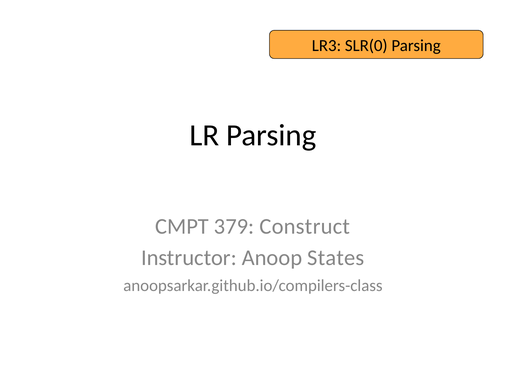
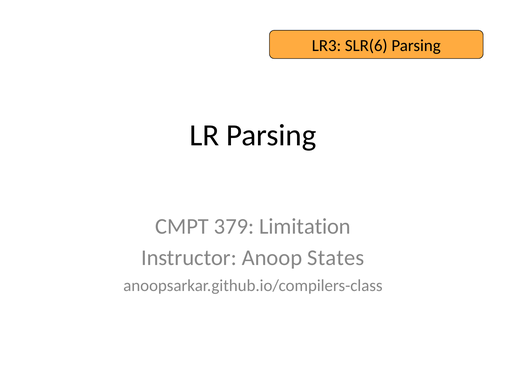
SLR(0: SLR(0 -> SLR(6 (366, 46)
Construct: Construct -> Limitation (305, 227)
